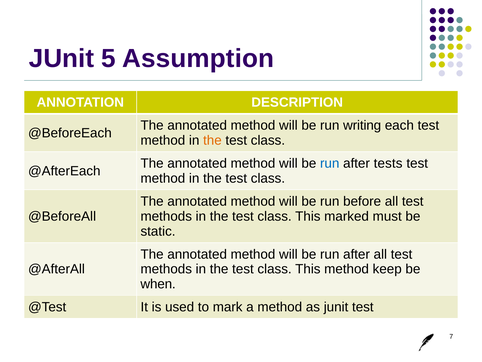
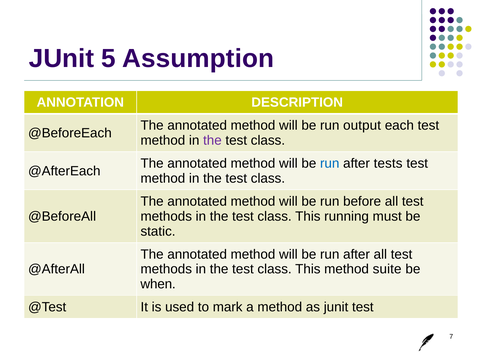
writing: writing -> output (362, 125)
the colour: orange -> purple (212, 140)
marked: marked -> running (347, 216)
keep: keep -> suite (387, 269)
